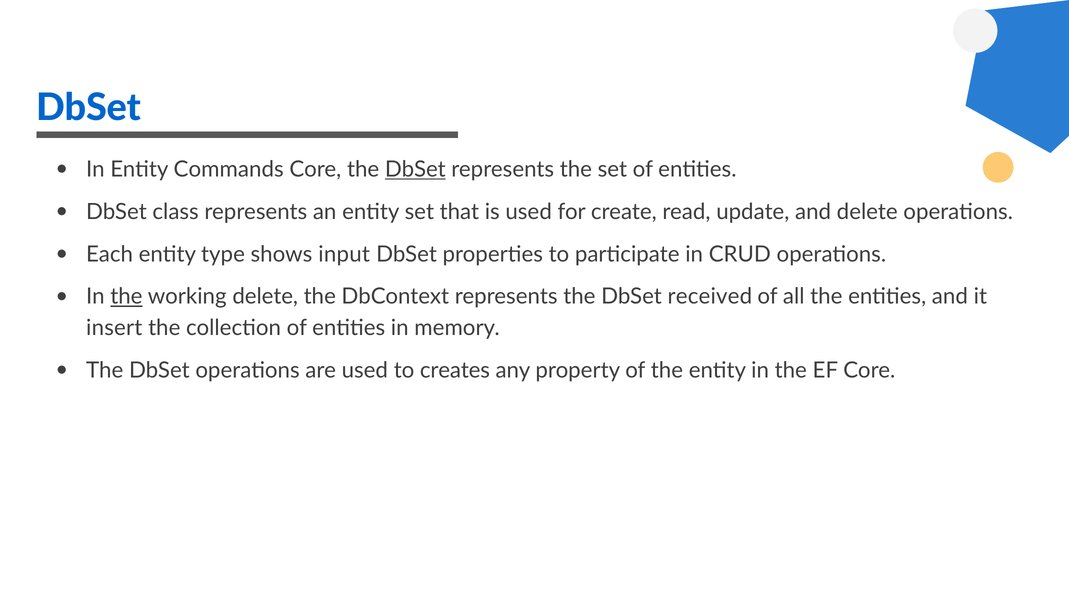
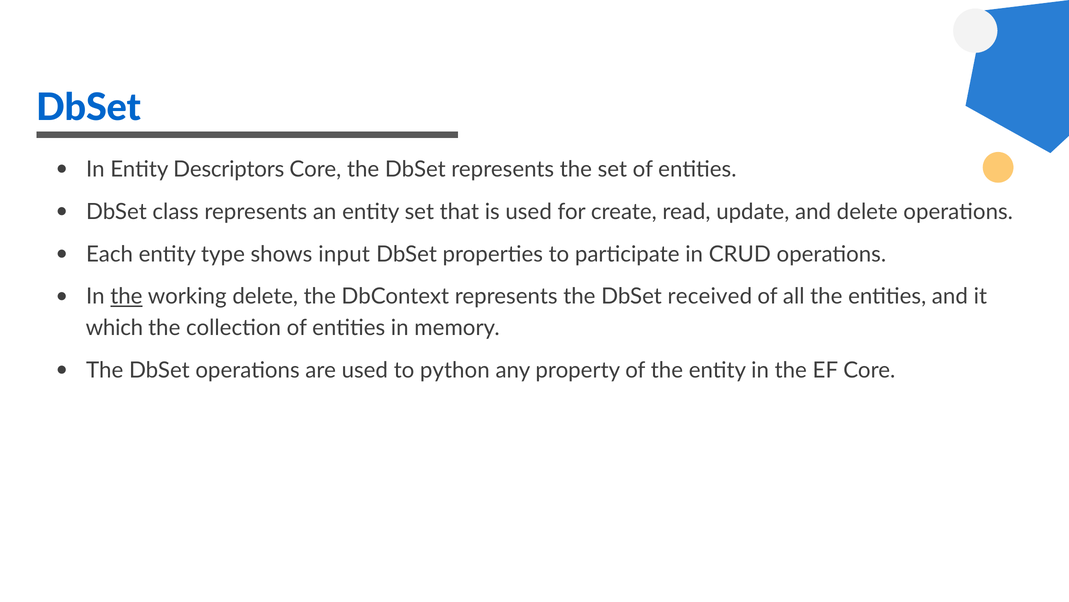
Commands: Commands -> Descriptors (229, 169)
DbSet underline: present -> none (415, 169)
insert: insert -> which (114, 327)
creates: creates -> python (455, 370)
